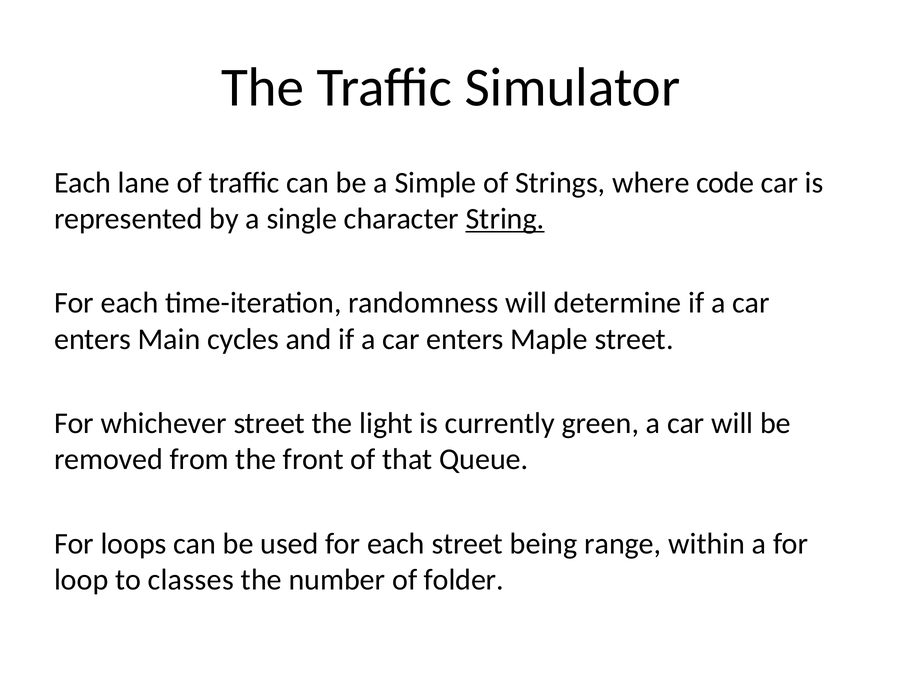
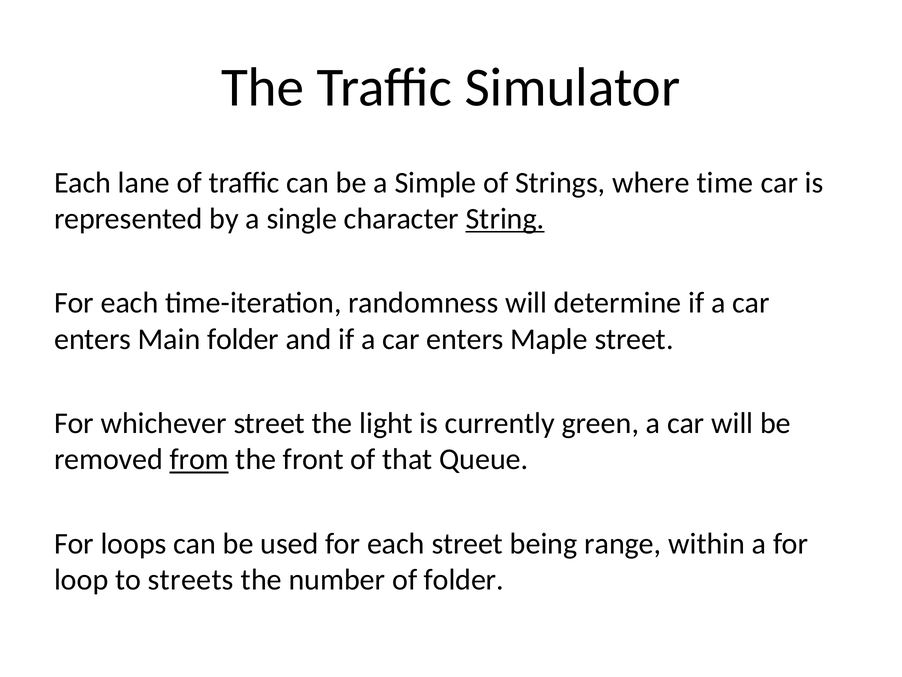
code: code -> time (725, 183)
Main cycles: cycles -> folder (243, 339)
from underline: none -> present (199, 459)
classes: classes -> streets (191, 579)
